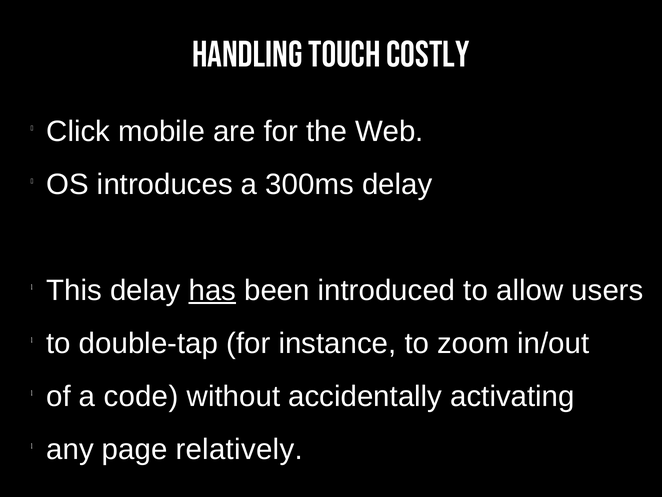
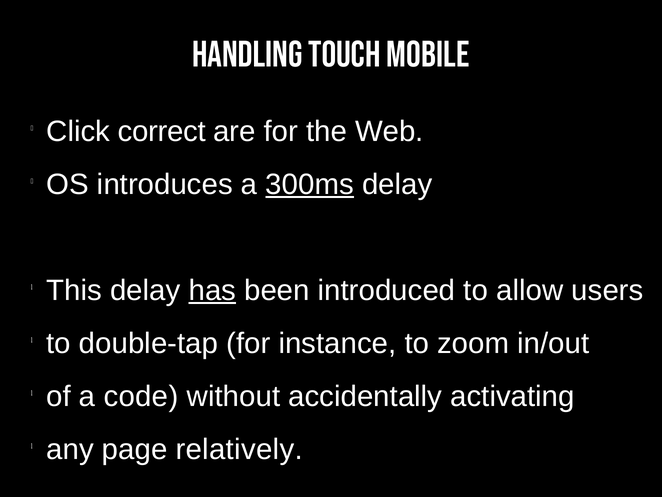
Costly: Costly -> Mobile (428, 54)
mobile: mobile -> correct (162, 131)
300ms underline: none -> present (310, 184)
